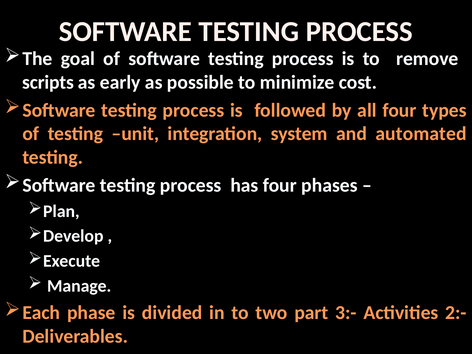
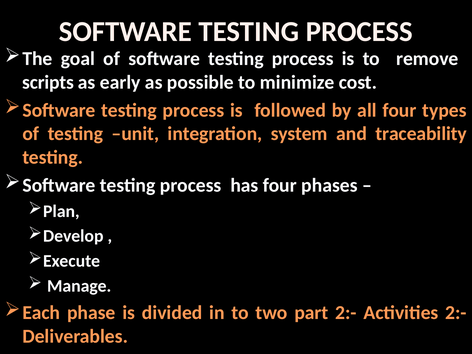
automated: automated -> traceability (421, 134)
part 3:-: 3:- -> 2:- (346, 313)
